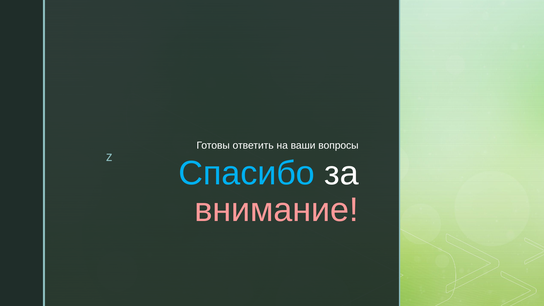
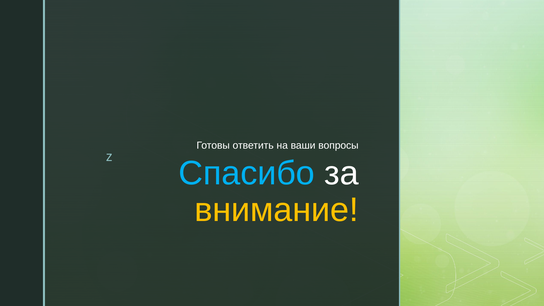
внимание colour: pink -> yellow (277, 210)
